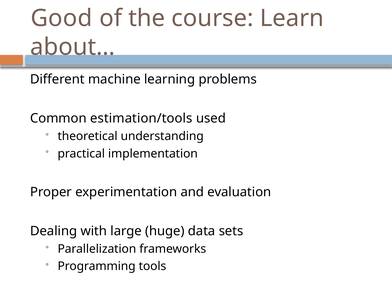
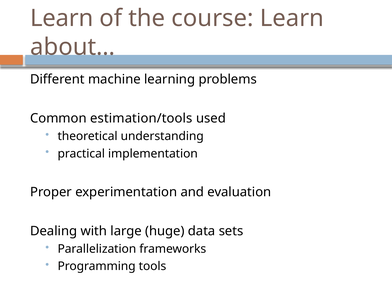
Good: Good -> Learn (62, 18)
